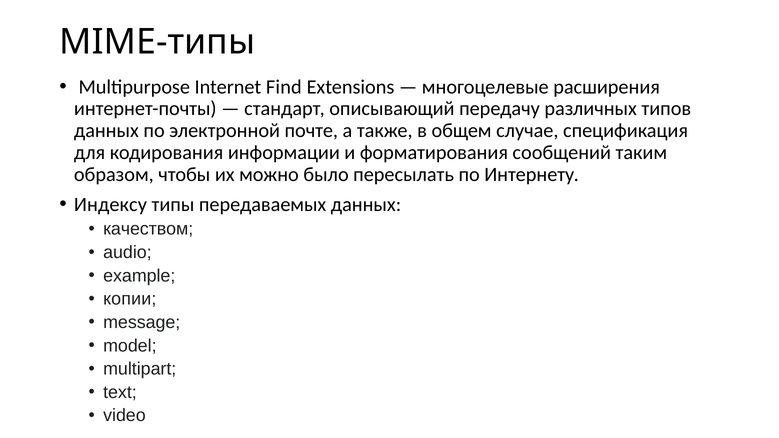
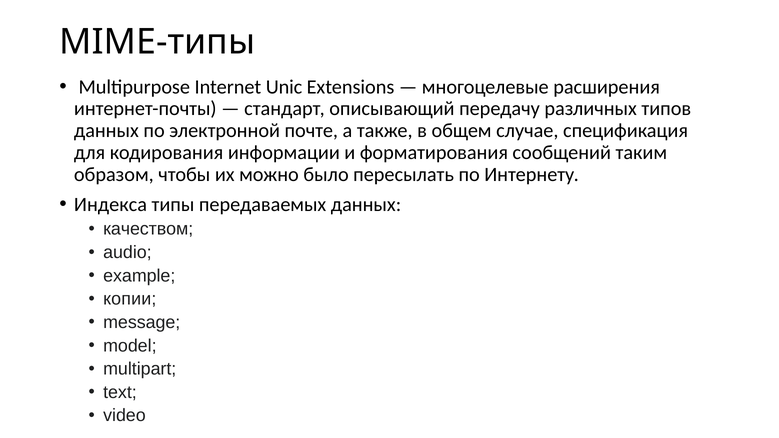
Find: Find -> Unic (284, 87)
Индексу: Индексу -> Индекса (111, 205)
